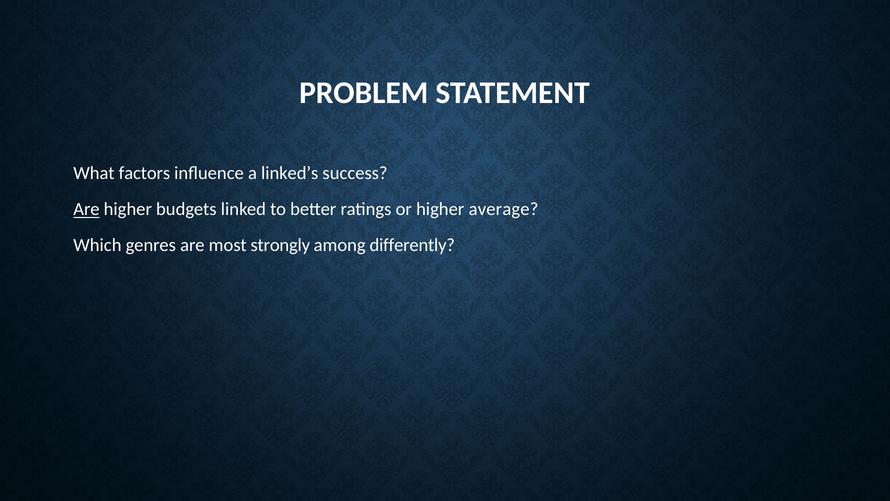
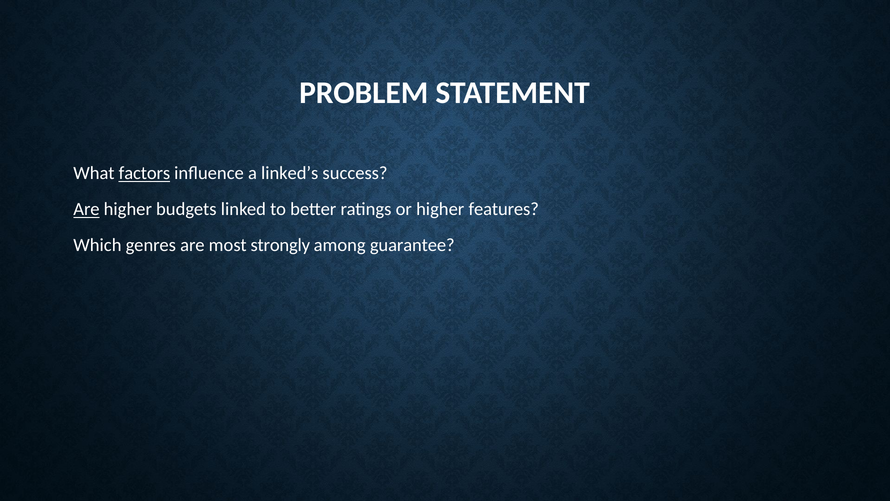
factors underline: none -> present (144, 173)
average: average -> features (504, 209)
differently: differently -> guarantee (412, 245)
